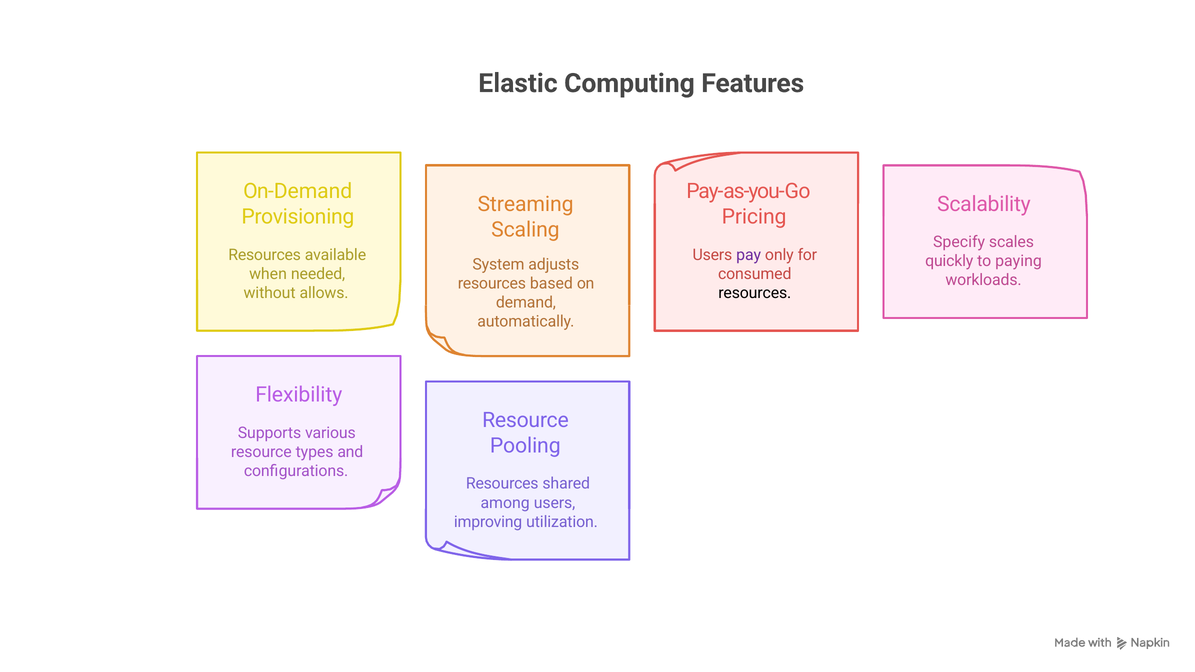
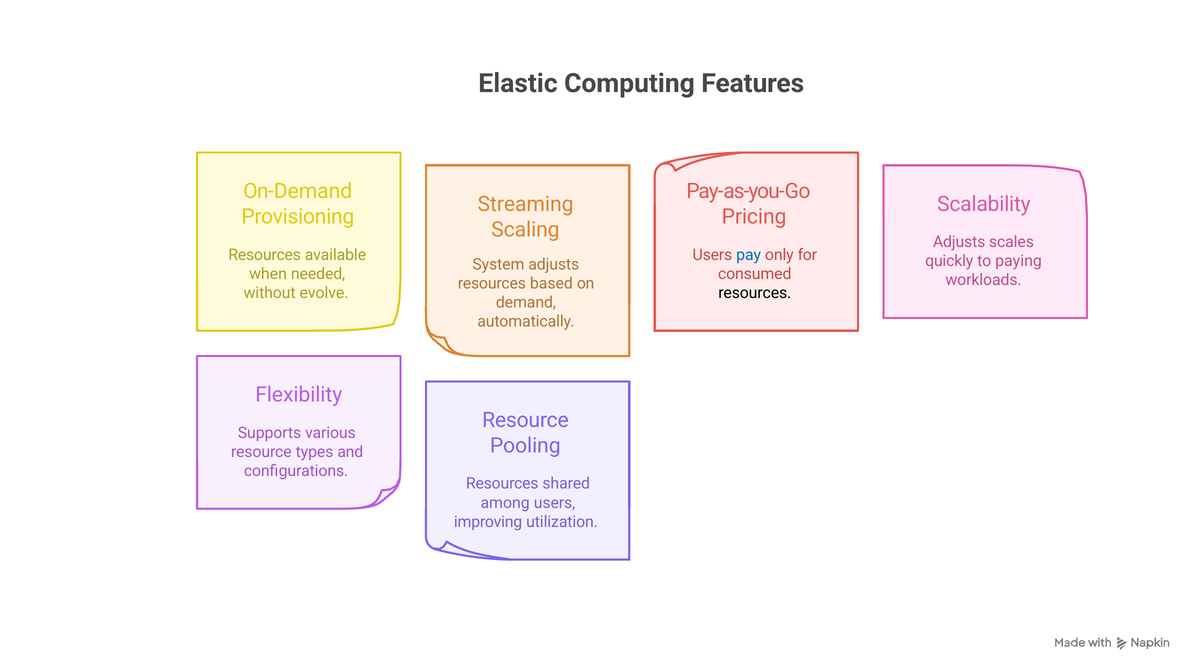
Specify: Specify -> Adjusts (959, 242)
pay colour: purple -> blue (749, 255)
allows: allows -> evolve (324, 293)
